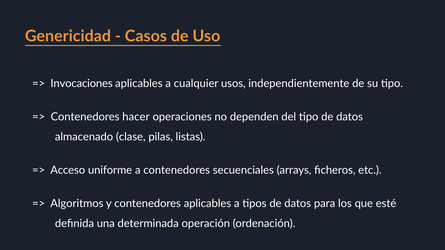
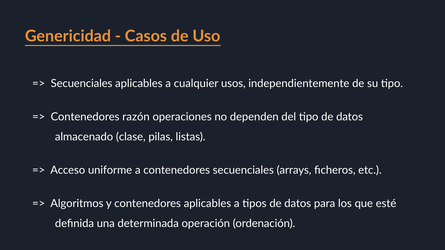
Invocaciones: Invocaciones -> Secuenciales (82, 83)
hacer: hacer -> razón (136, 117)
